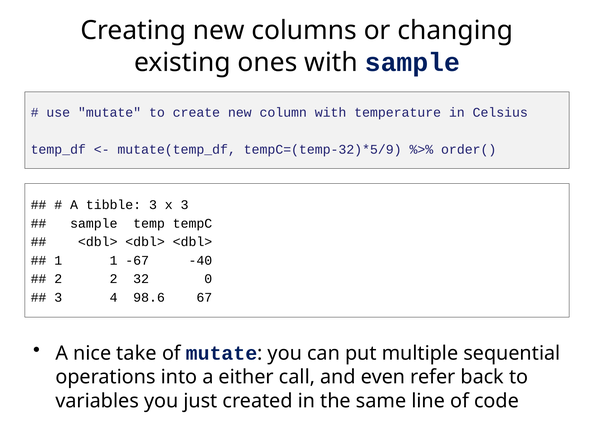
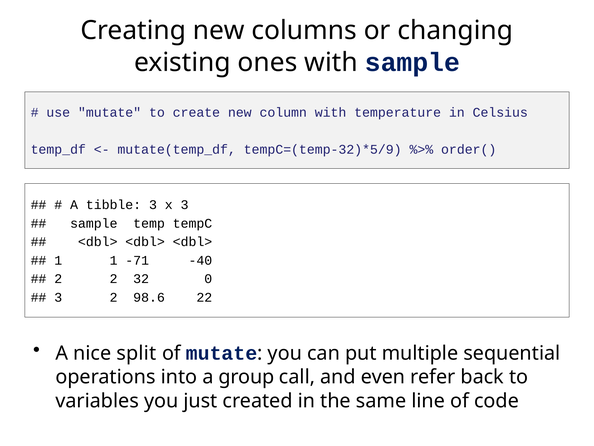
-67: -67 -> -71 (137, 260)
3 4: 4 -> 2 (114, 297)
67: 67 -> 22 (204, 297)
take: take -> split (136, 353)
either: either -> group (246, 377)
